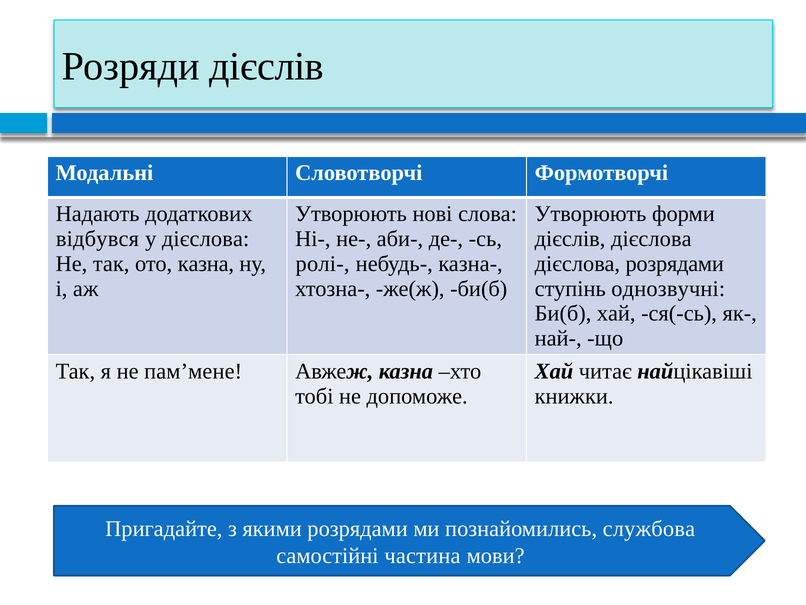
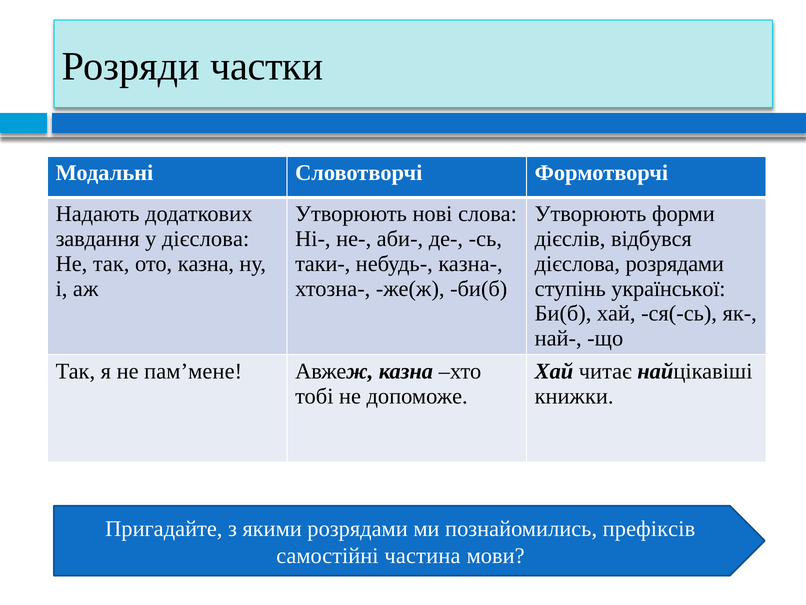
Розряди дієслів: дієслів -> частки (267, 67)
відбувся: відбувся -> завдання (98, 239)
дієслів дієслова: дієслова -> відбувся (651, 239)
ролі-: ролі- -> таки- (323, 264)
однозвучні: однозвучні -> української (668, 288)
службова: службова -> префіксів (649, 528)
